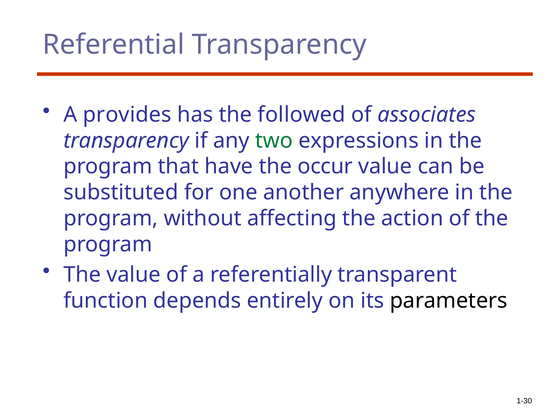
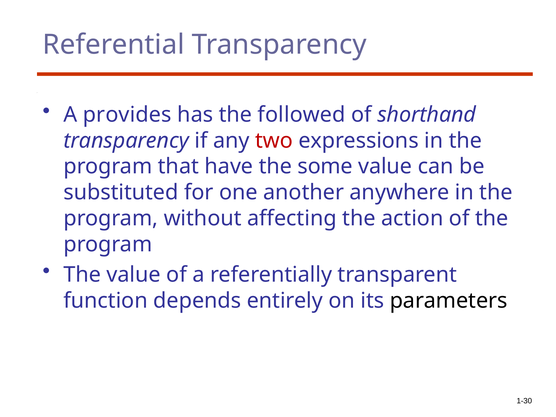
associates: associates -> shorthand (427, 115)
two colour: green -> red (274, 141)
occur: occur -> some (325, 166)
